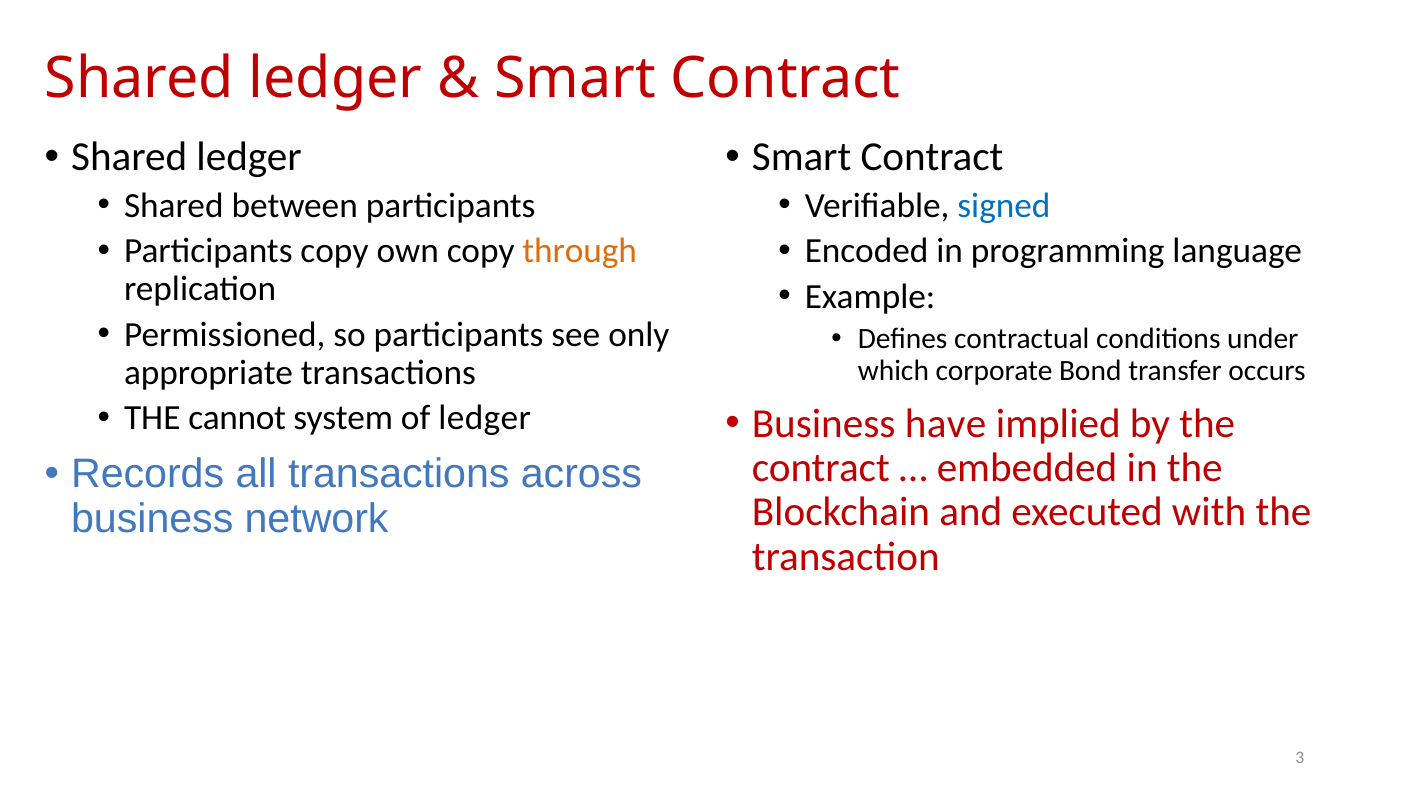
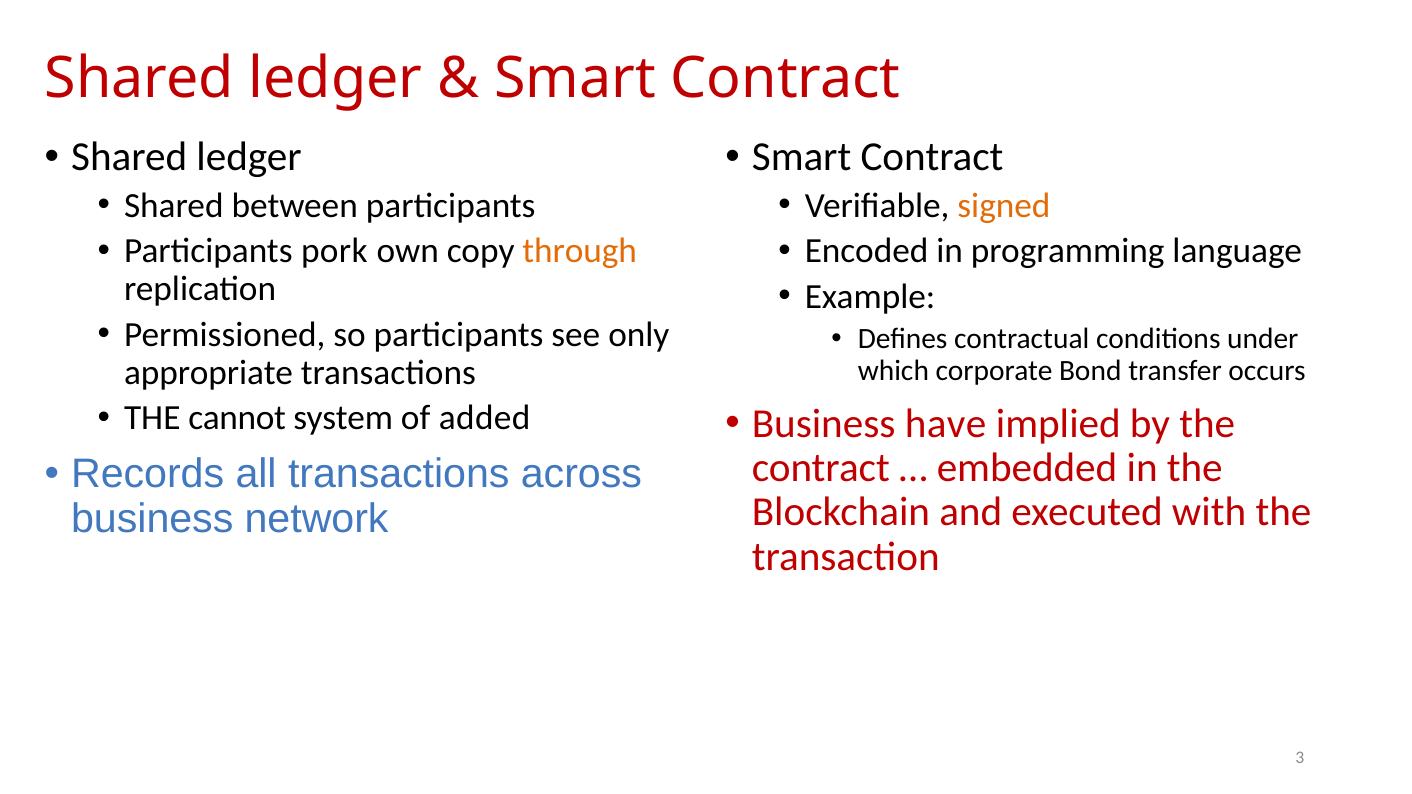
signed colour: blue -> orange (1004, 206)
Participants copy: copy -> pork (334, 251)
of ledger: ledger -> added (485, 418)
